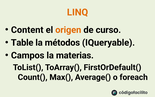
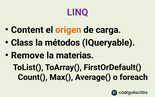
LINQ colour: orange -> purple (77, 12)
curso: curso -> carga (108, 30)
Table: Table -> Class (22, 43)
Campos: Campos -> Remove (28, 55)
